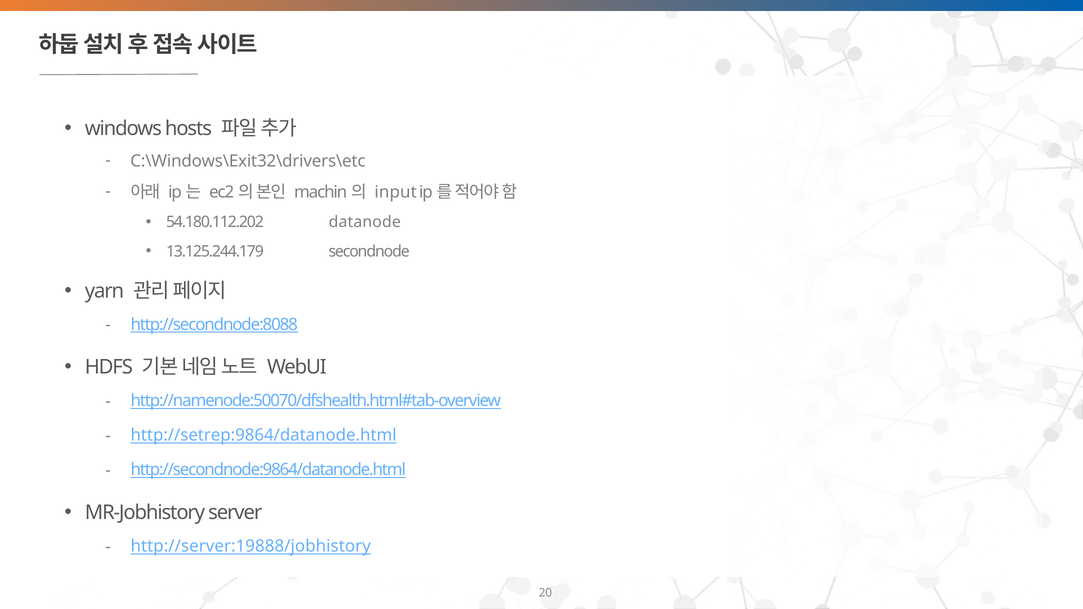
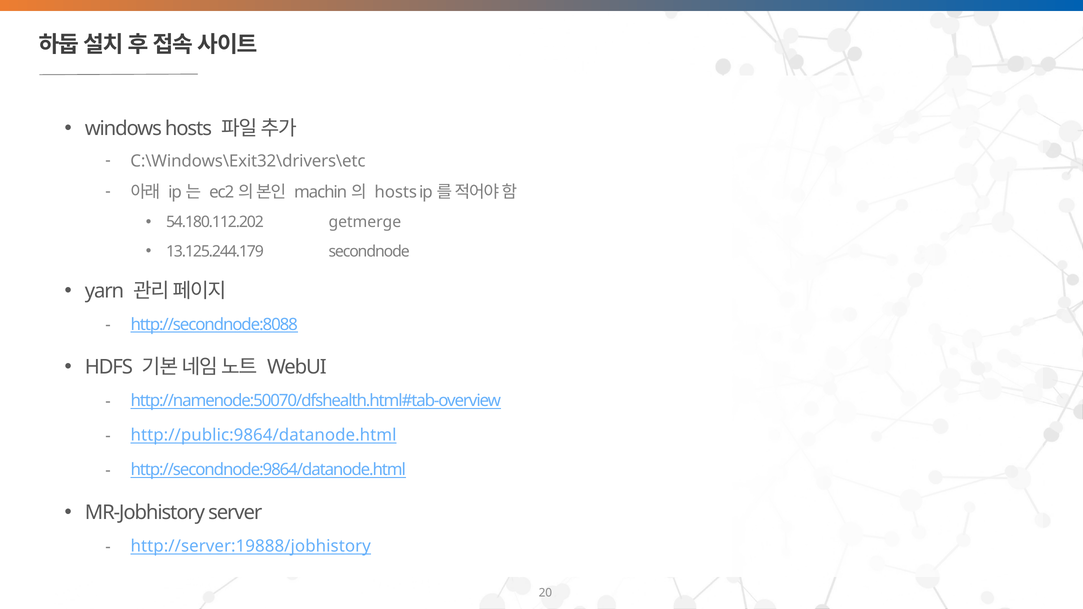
input: input -> hosts (396, 192)
datanode: datanode -> getmerge (365, 222)
http://setrep:9864/datanode.html: http://setrep:9864/datanode.html -> http://public:9864/datanode.html (264, 435)
